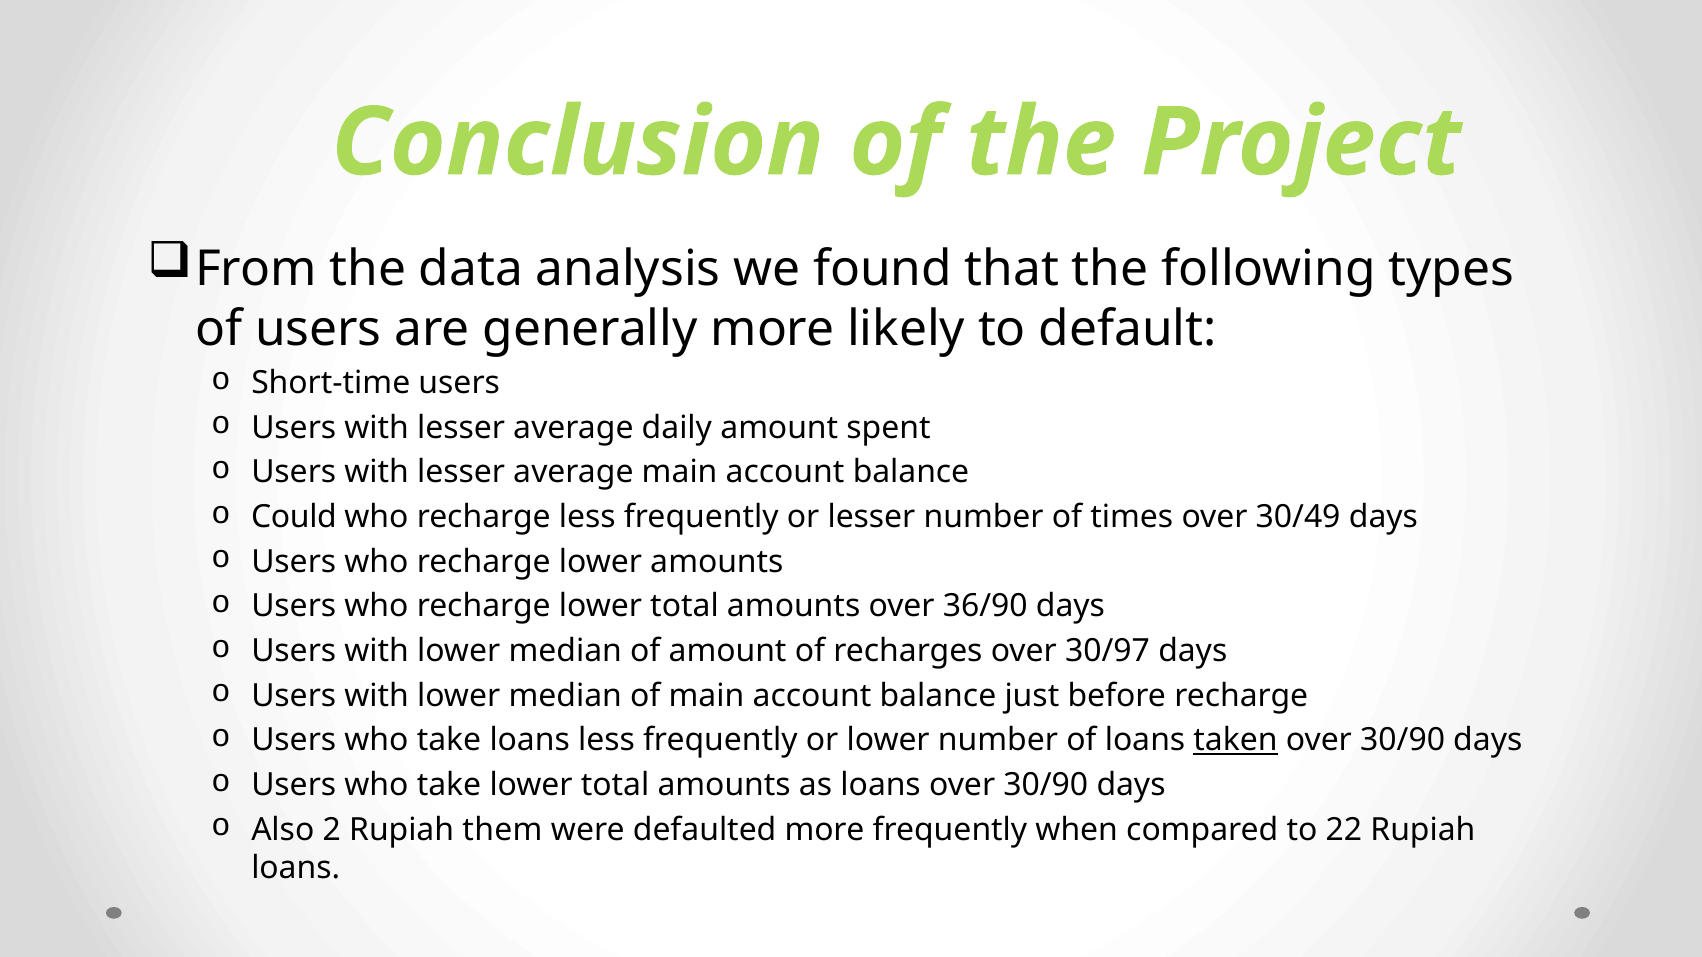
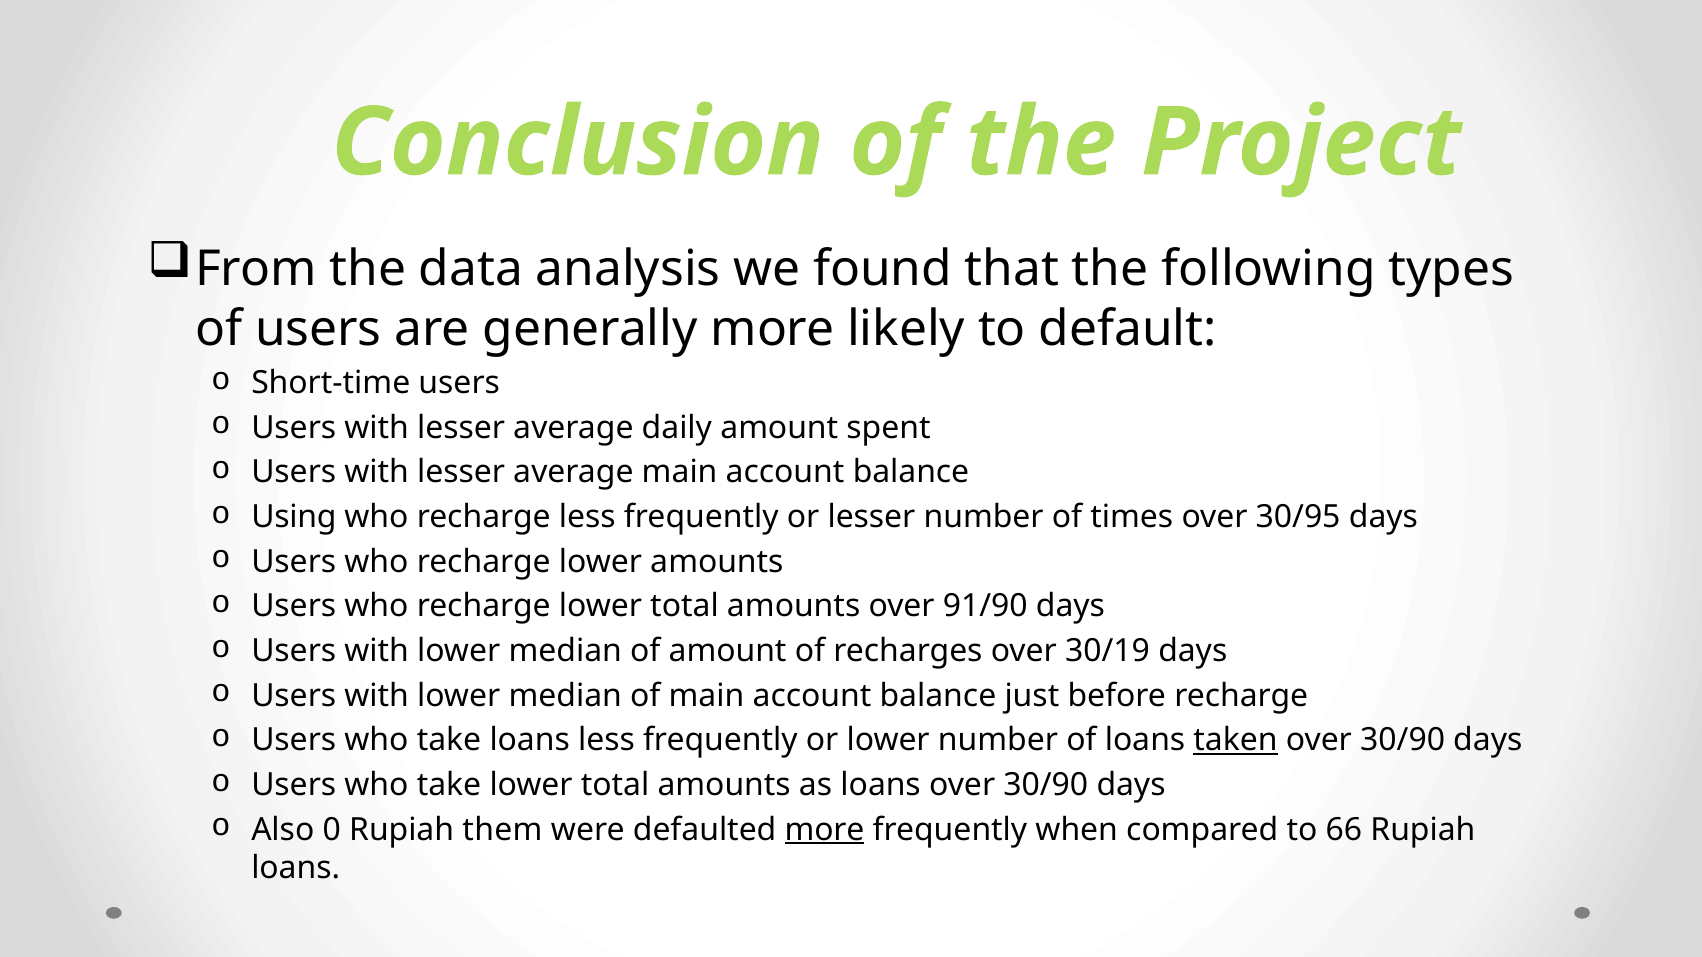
Could: Could -> Using (294, 517)
30/49: 30/49 -> 30/95 (1298, 517)
36/90: 36/90 -> 91/90 (985, 607)
30/97: 30/97 -> 30/19 (1108, 651)
2: 2 -> 0 (332, 830)
more underline: none -> present (825, 830)
22: 22 -> 66 (1344, 830)
